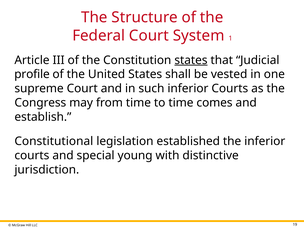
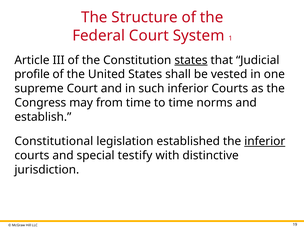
comes: comes -> norms (214, 103)
inferior underline: none -> present (265, 141)
young: young -> testify (135, 155)
